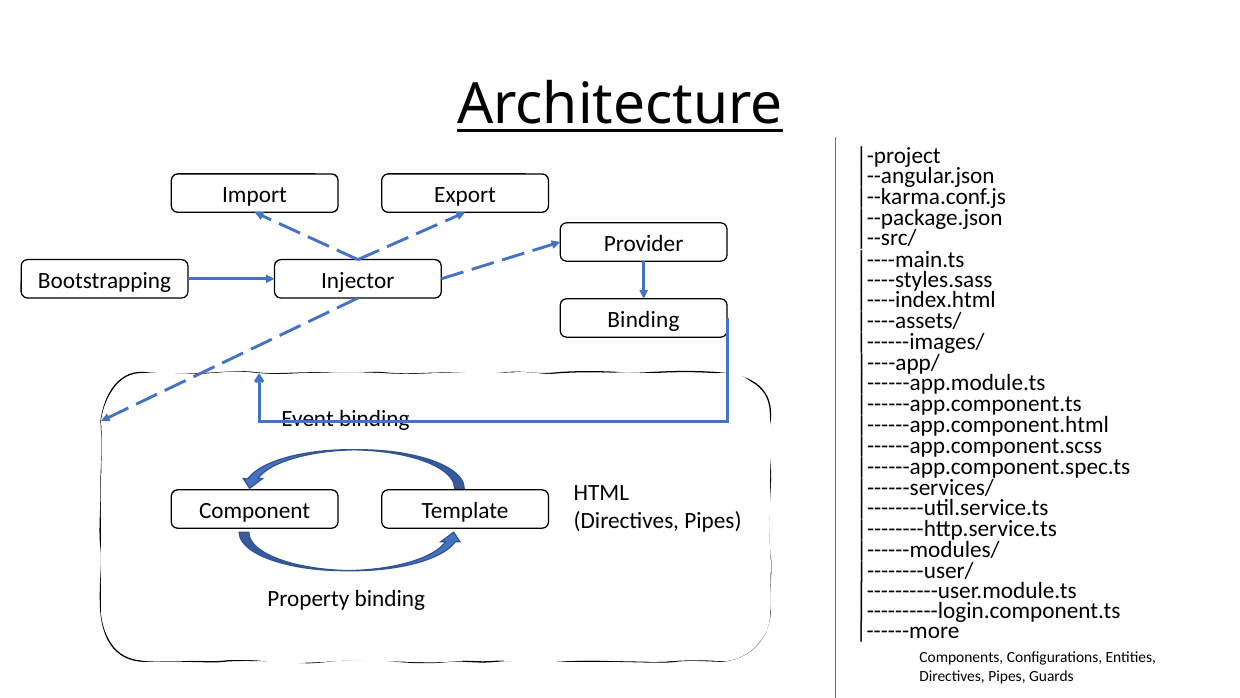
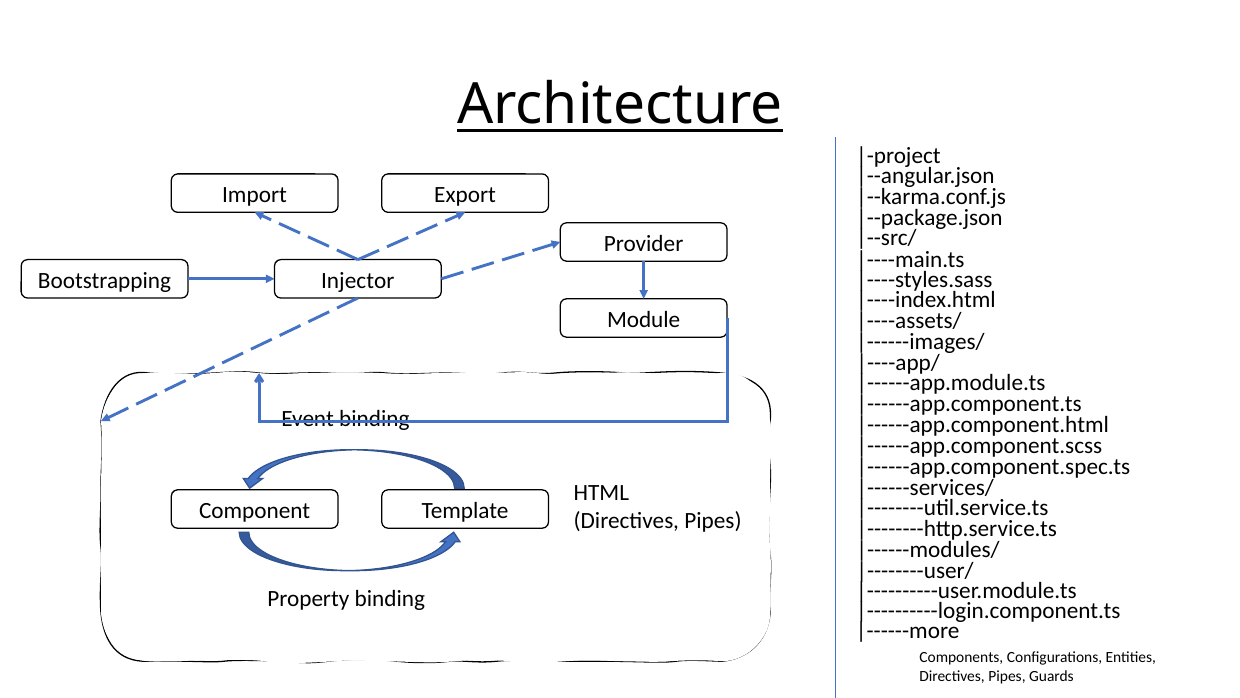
Binding: Binding -> Module (644, 319)
